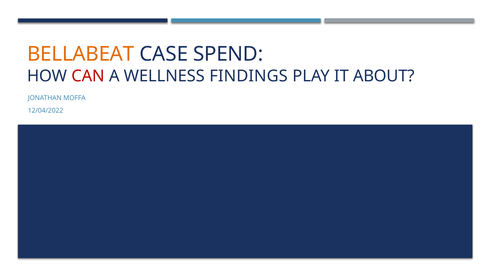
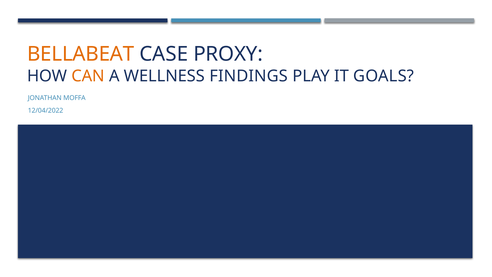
SPEND: SPEND -> PROXY (228, 54)
CAN colour: red -> orange (88, 76)
ABOUT: ABOUT -> GOALS (384, 76)
